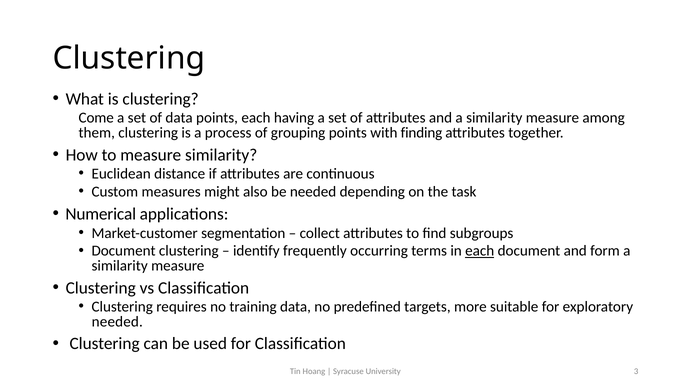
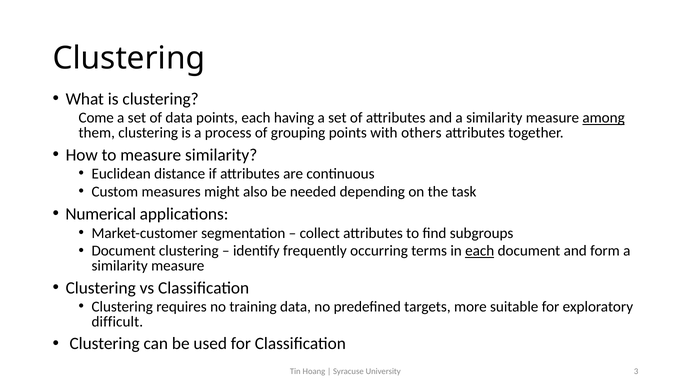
among underline: none -> present (604, 118)
finding: finding -> others (421, 133)
needed: needed -> difficult (117, 321)
